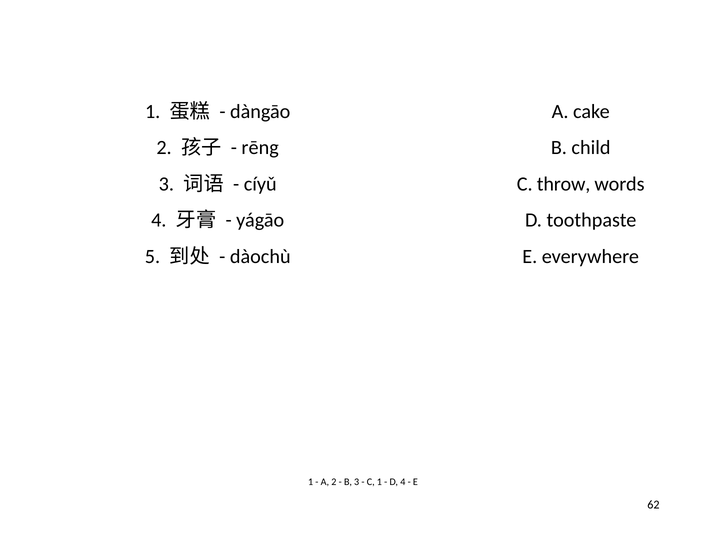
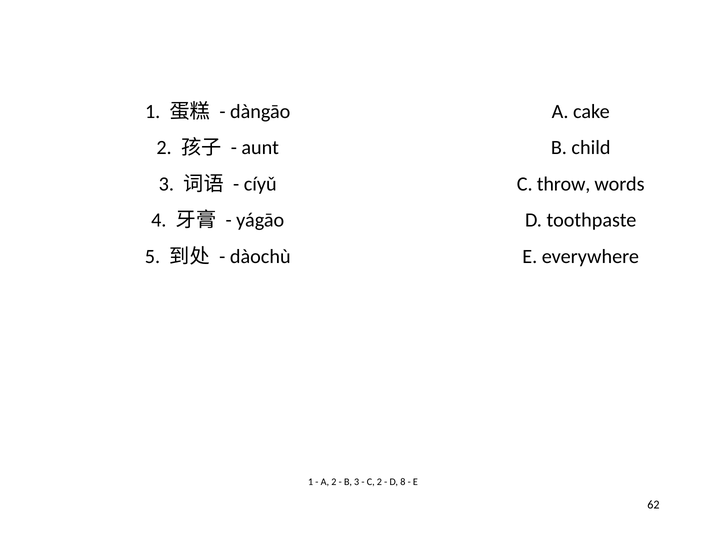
rēng: rēng -> aunt (260, 148)
C 1: 1 -> 2 (379, 482)
D 4: 4 -> 8 (403, 482)
